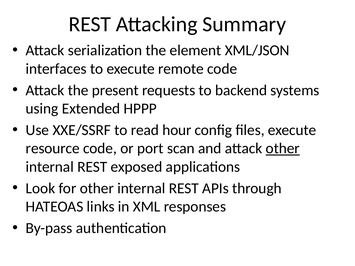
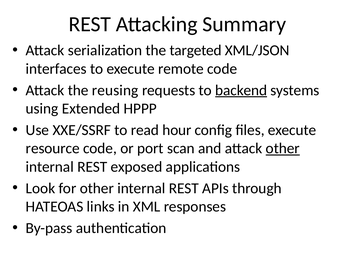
element: element -> targeted (196, 50)
present: present -> reusing (115, 90)
backend underline: none -> present (241, 90)
